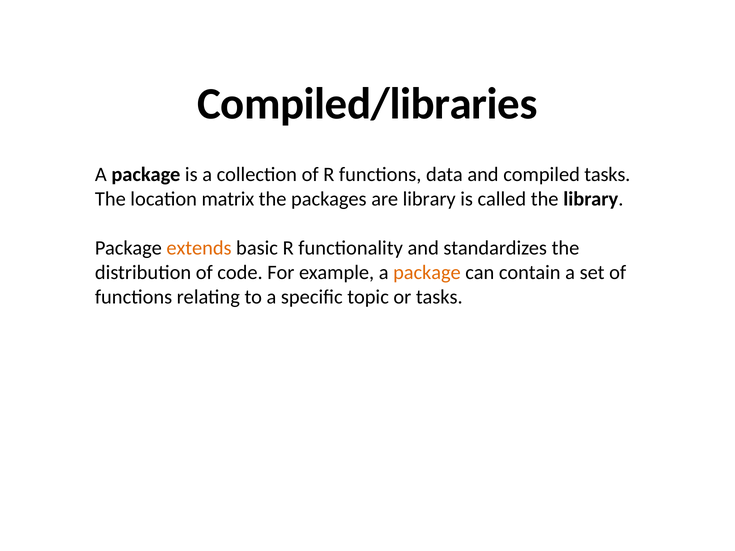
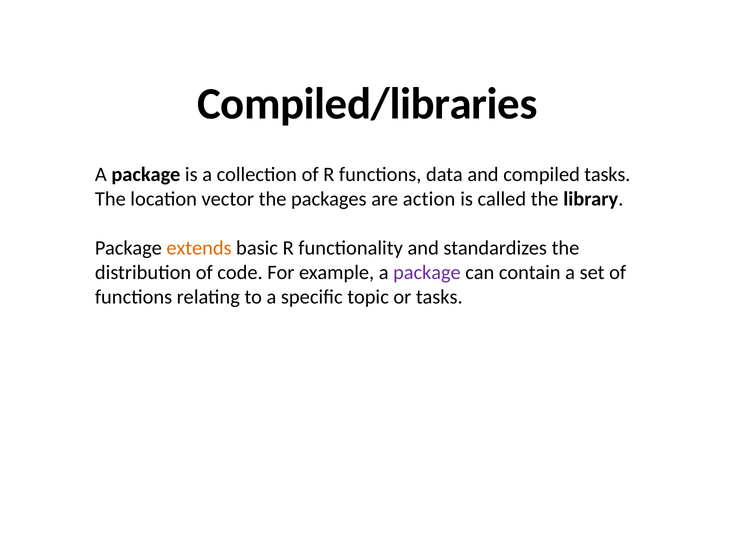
matrix: matrix -> vector (228, 199)
are library: library -> action (429, 199)
package colour: orange -> purple (427, 273)
